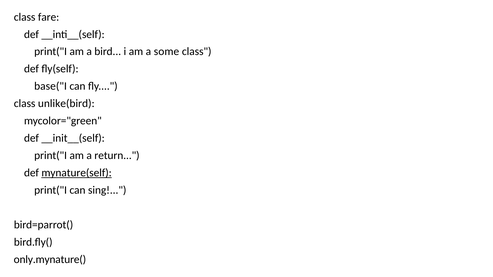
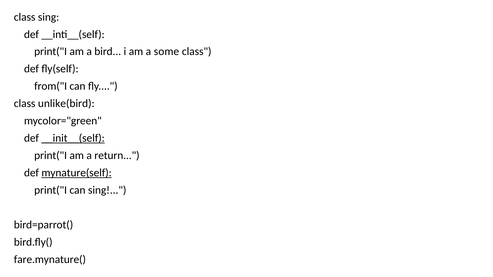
class fare: fare -> sing (49, 17)
base("I: base("I -> from("I (51, 86)
__init__(self underline: none -> present (73, 138)
only.mynature(: only.mynature( -> fare.mynature( (50, 260)
